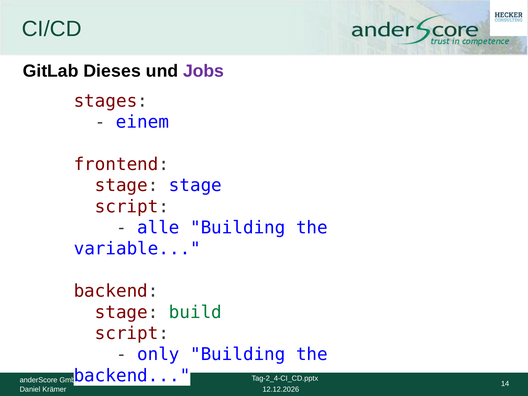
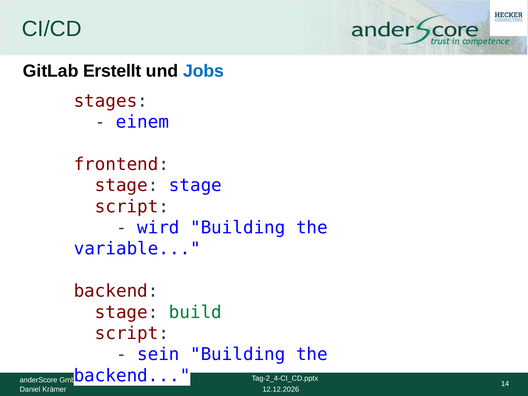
Dieses: Dieses -> Erstellt (112, 71)
Jobs colour: purple -> blue (204, 71)
alle: alle -> wird (158, 228)
only: only -> sein (158, 354)
